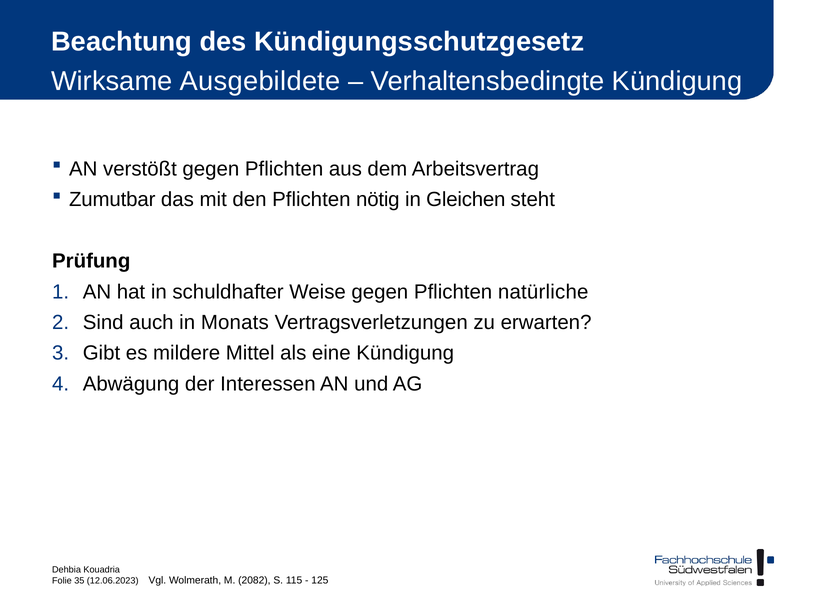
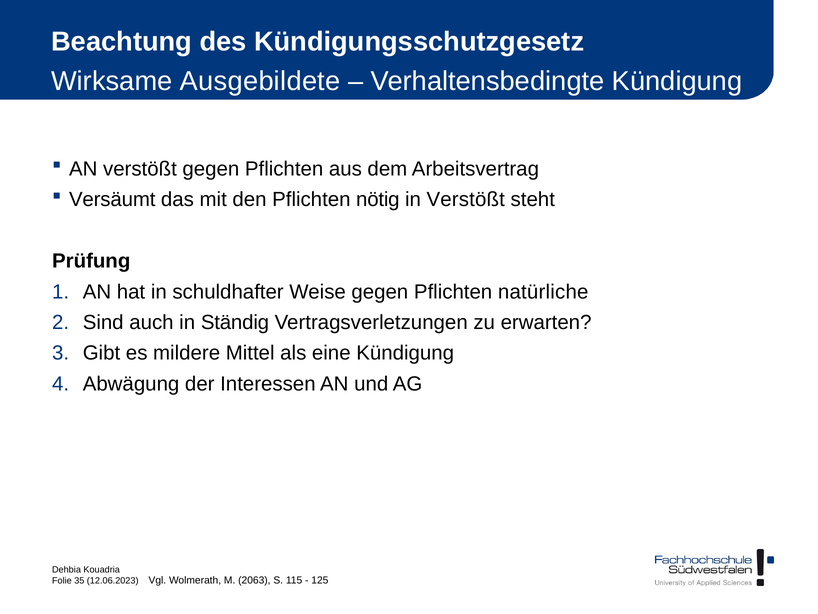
Zumutbar: Zumutbar -> Versäumt (112, 199)
in Gleichen: Gleichen -> Verstößt (466, 199)
Monats: Monats -> Ständig (235, 322)
2082: 2082 -> 2063 (254, 580)
